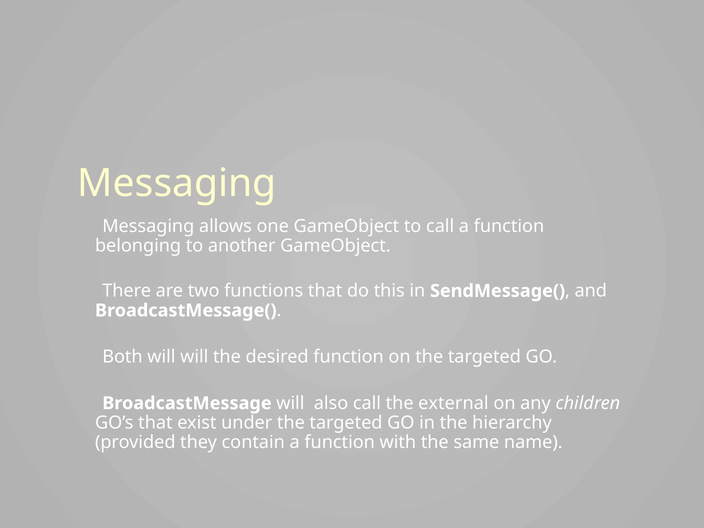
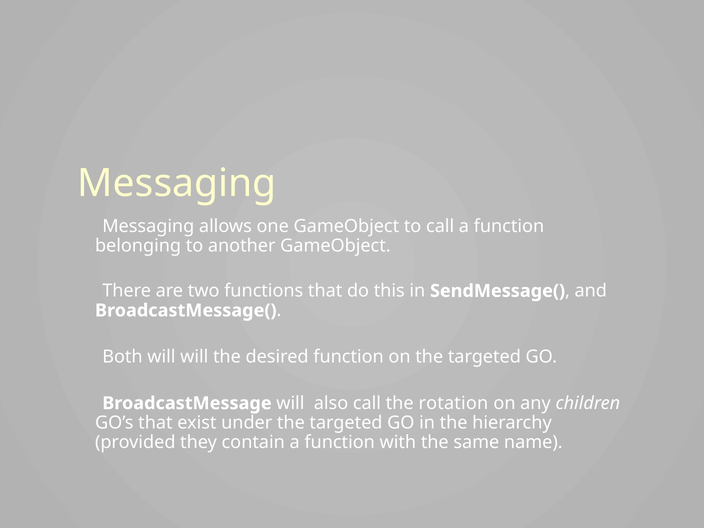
external: external -> rotation (453, 403)
